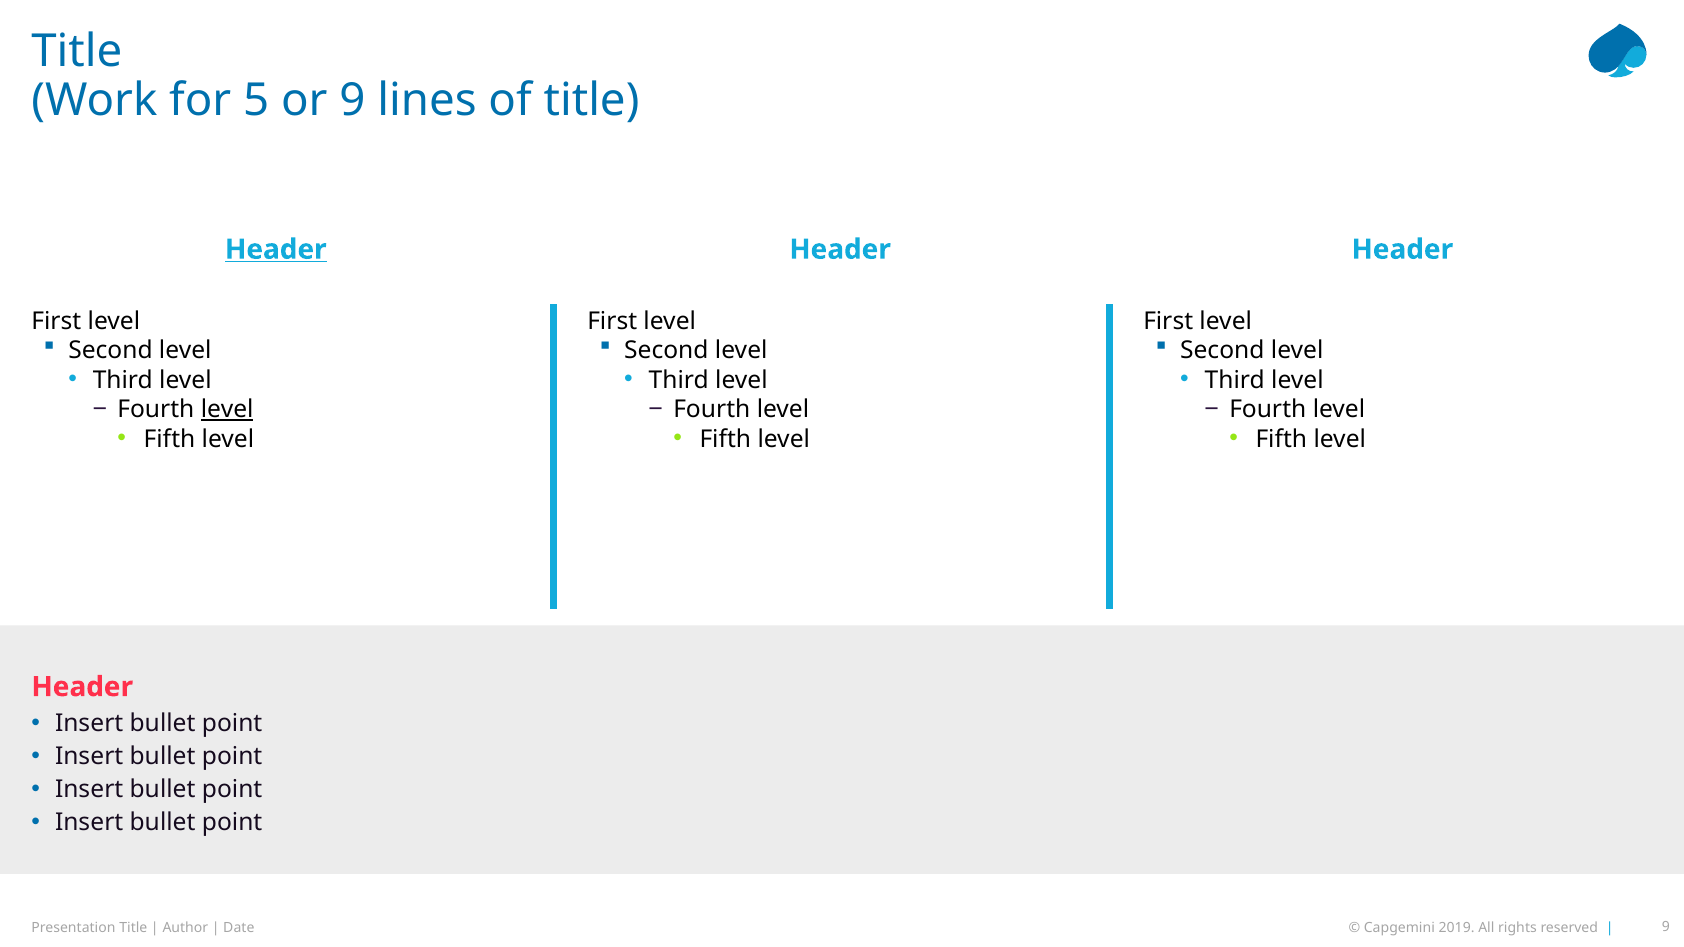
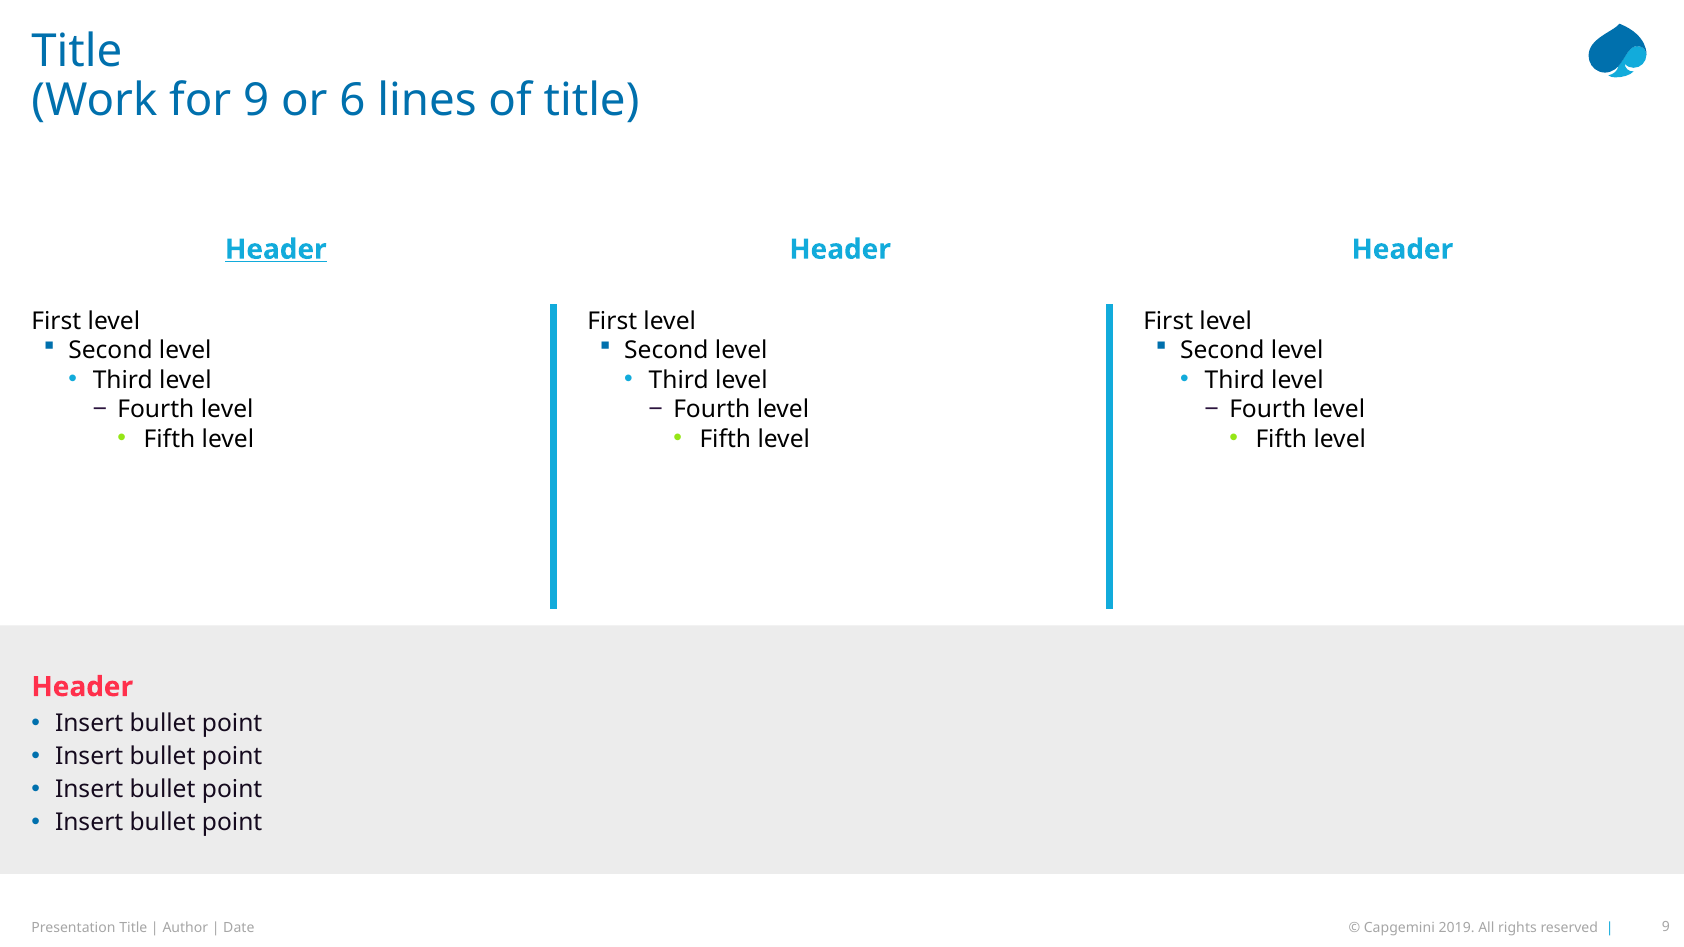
for 5: 5 -> 9 (256, 101)
or 9: 9 -> 6 (352, 101)
level underline: present -> none (227, 410)
